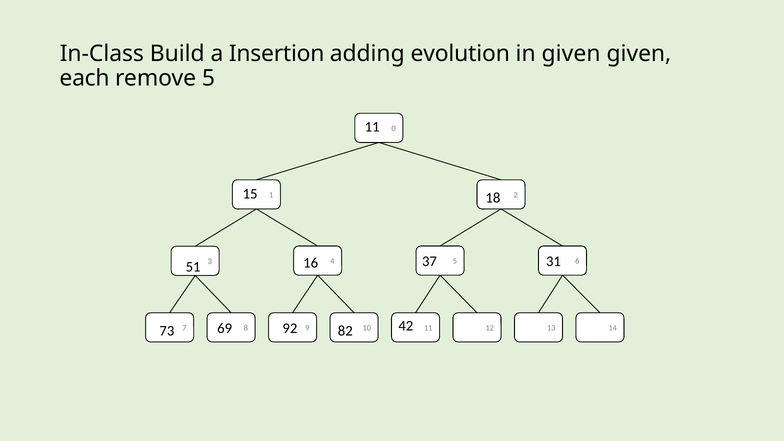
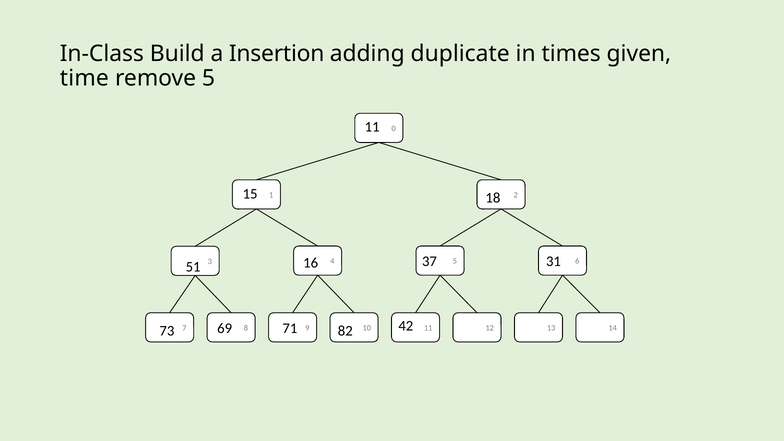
evolution: evolution -> duplicate (460, 54)
in given: given -> times (571, 54)
each: each -> time (84, 78)
92: 92 -> 71 (290, 328)
